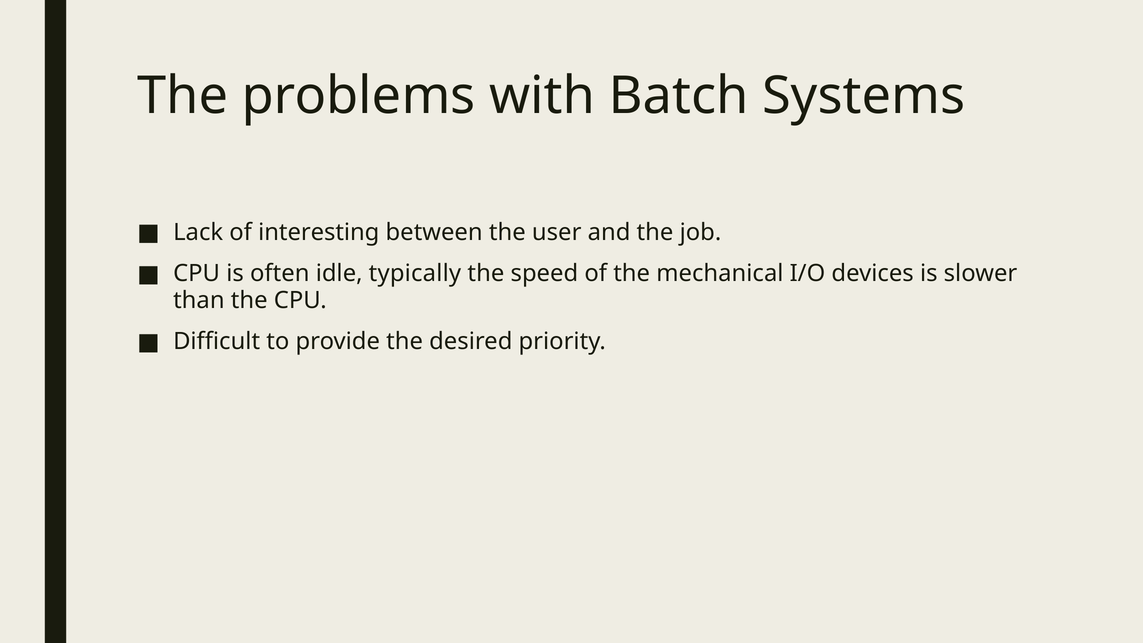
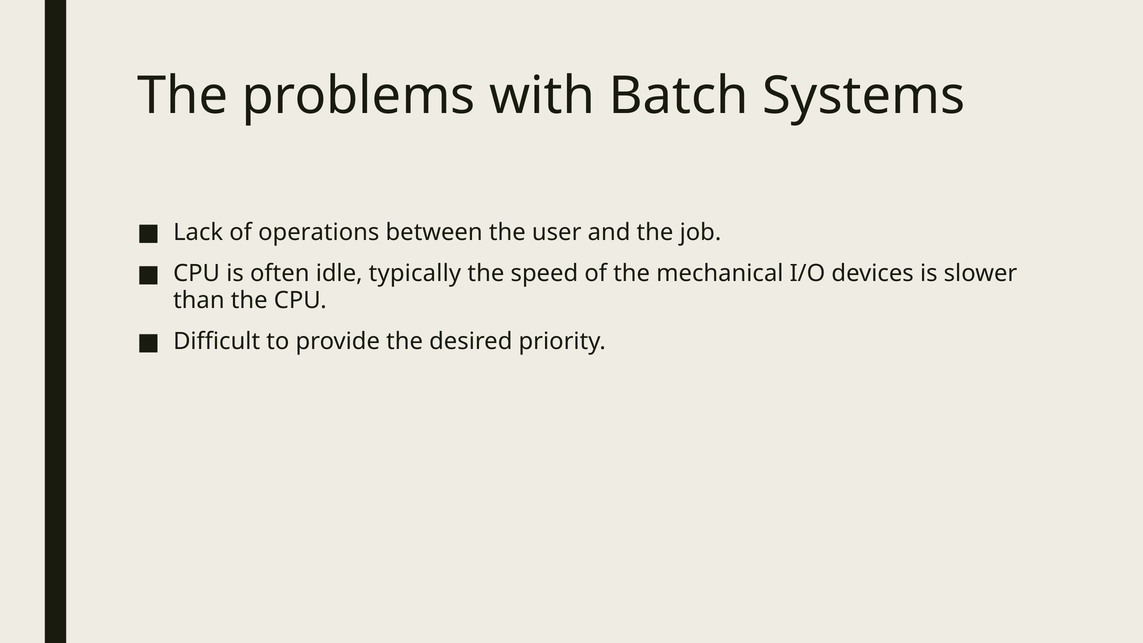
interesting: interesting -> operations (319, 232)
